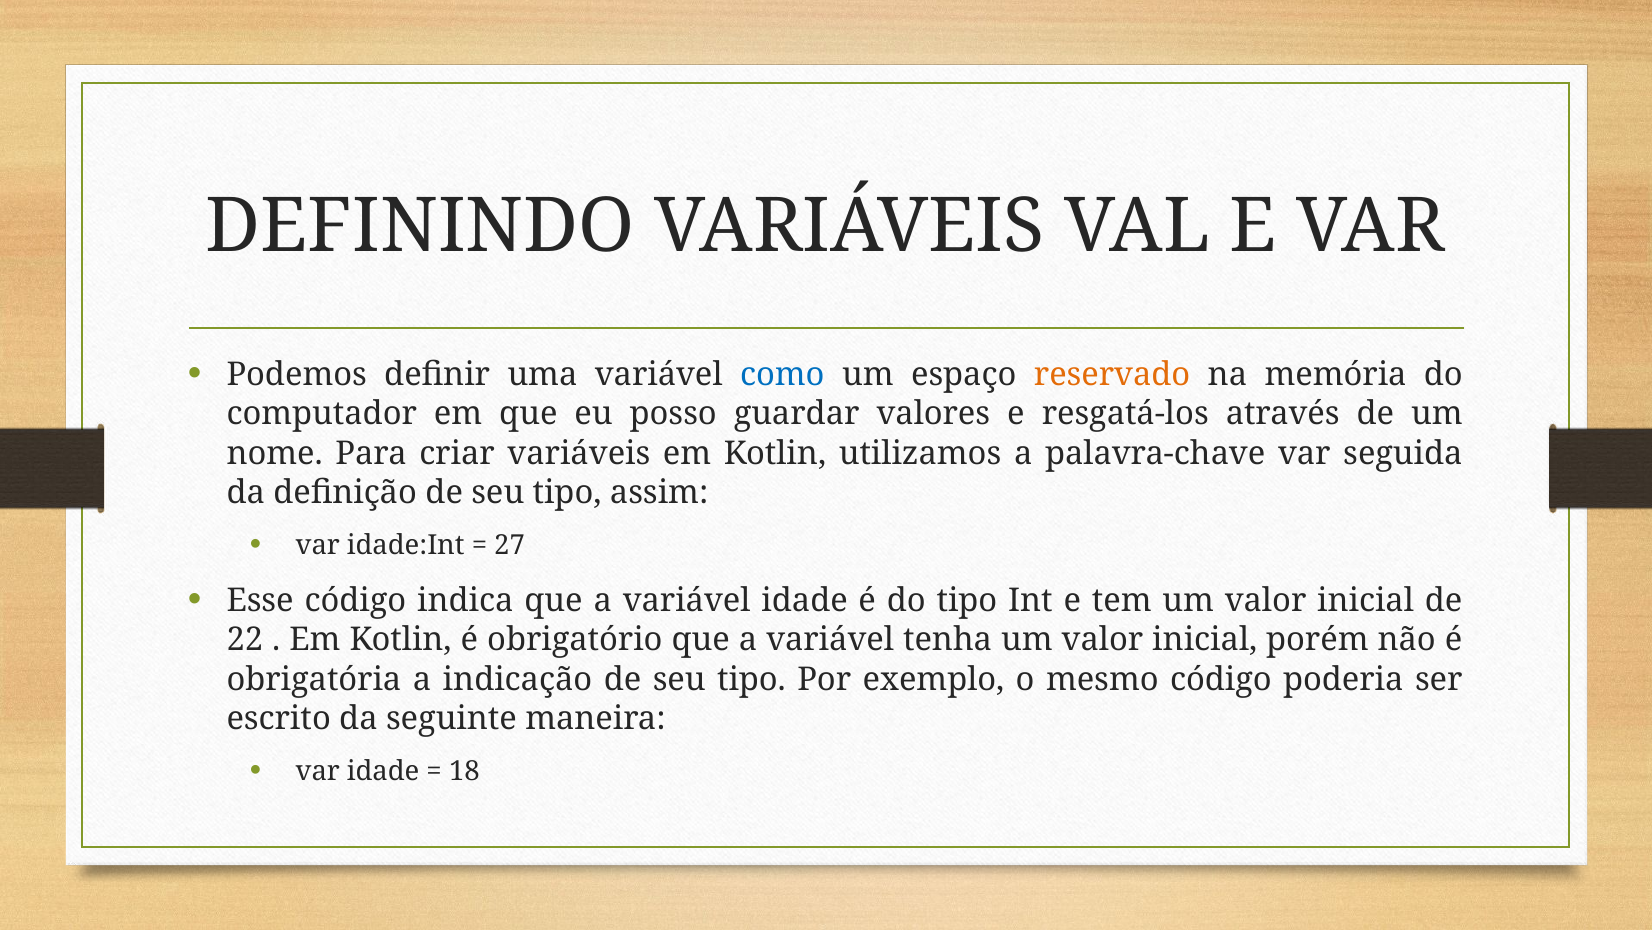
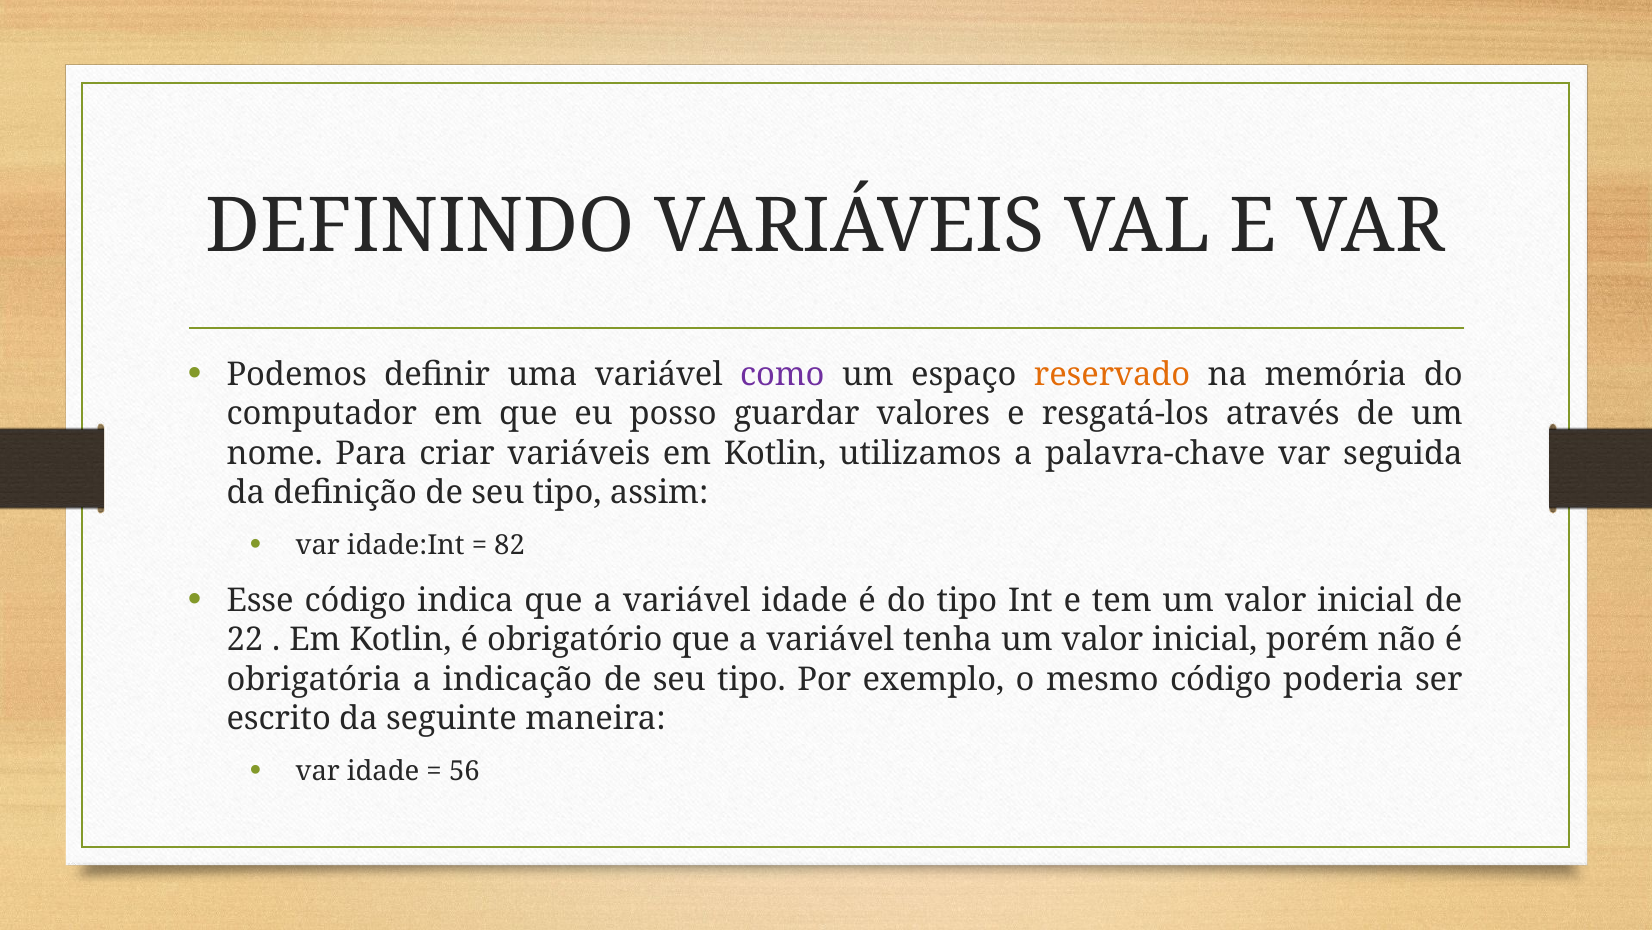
como colour: blue -> purple (782, 375)
27: 27 -> 82 (510, 545)
18: 18 -> 56 (464, 771)
